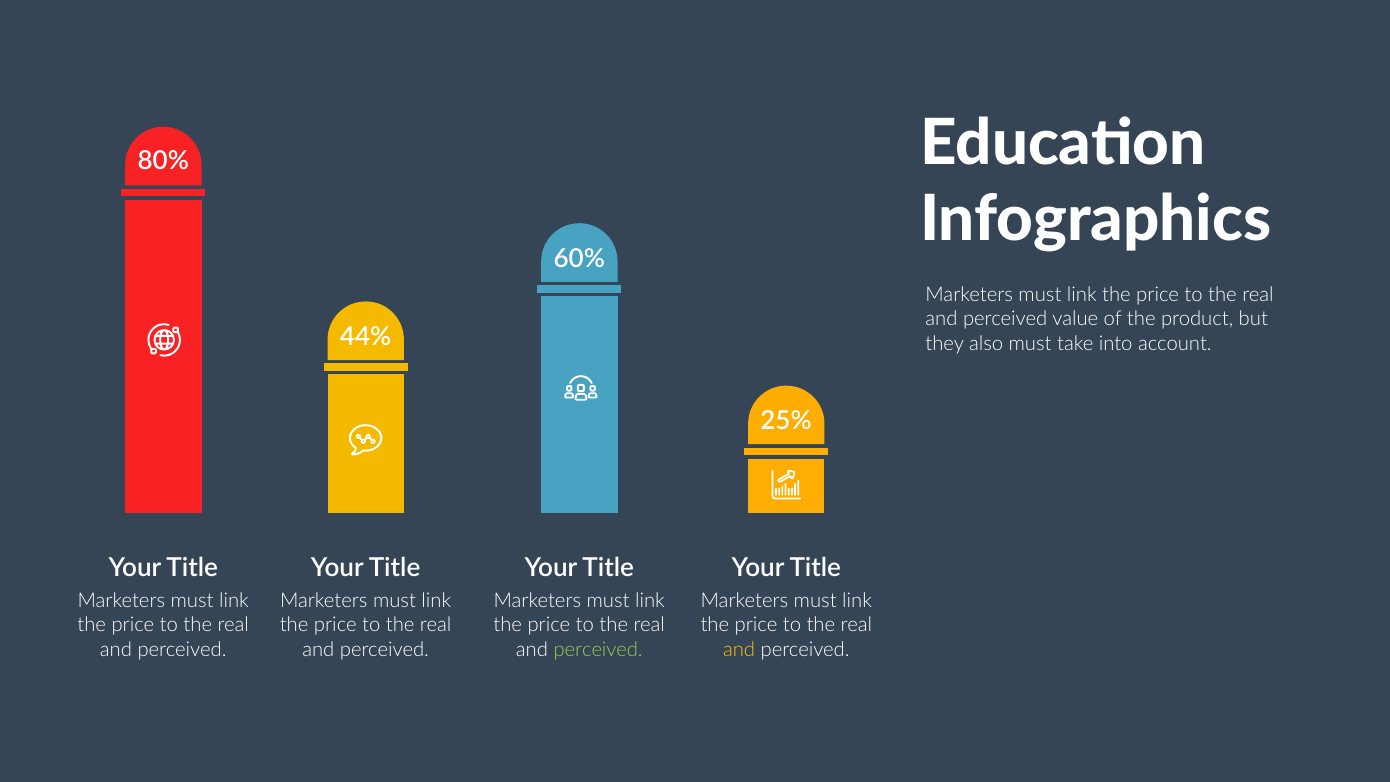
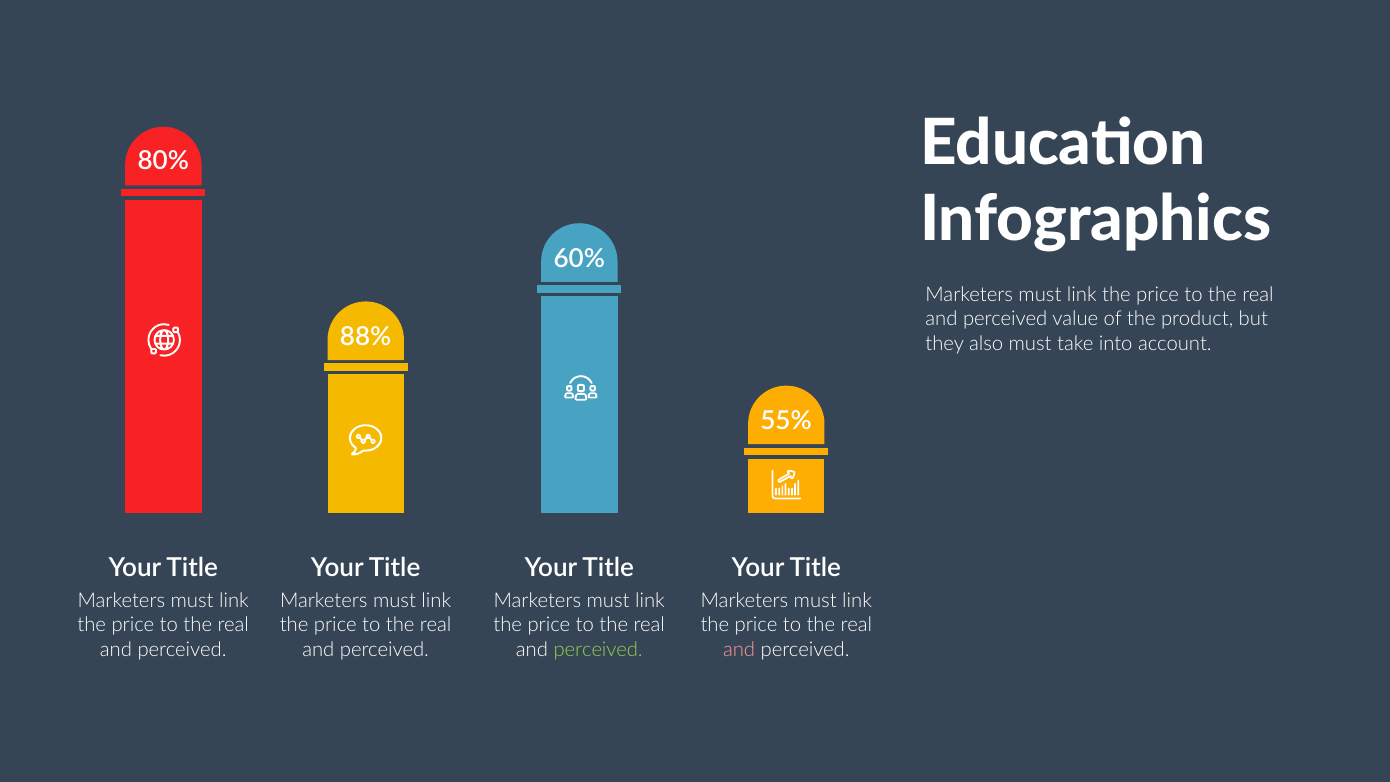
44%: 44% -> 88% (366, 337)
25%: 25% -> 55% (786, 421)
and colour: yellow -> pink (739, 650)
